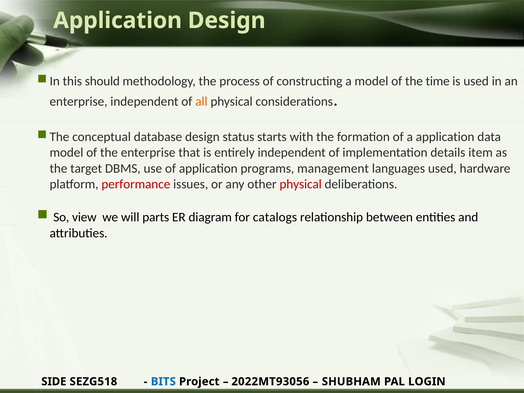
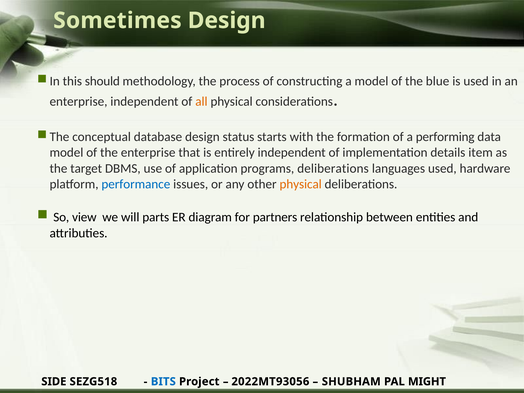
Application: Application -> Sometimes (117, 20)
time: time -> blue (438, 81)
a application: application -> performing (445, 137)
programs management: management -> deliberations (333, 168)
performance colour: red -> blue (136, 184)
physical colour: red -> orange (301, 184)
catalogs: catalogs -> partners (275, 217)
LOGIN: LOGIN -> MIGHT (427, 382)
